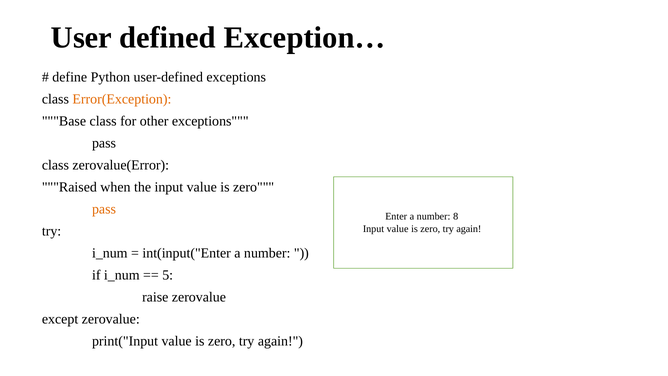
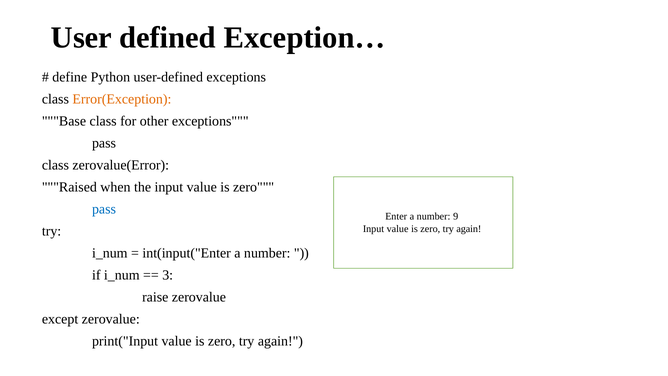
pass colour: orange -> blue (104, 209)
8: 8 -> 9 (456, 216)
5: 5 -> 3 (168, 275)
